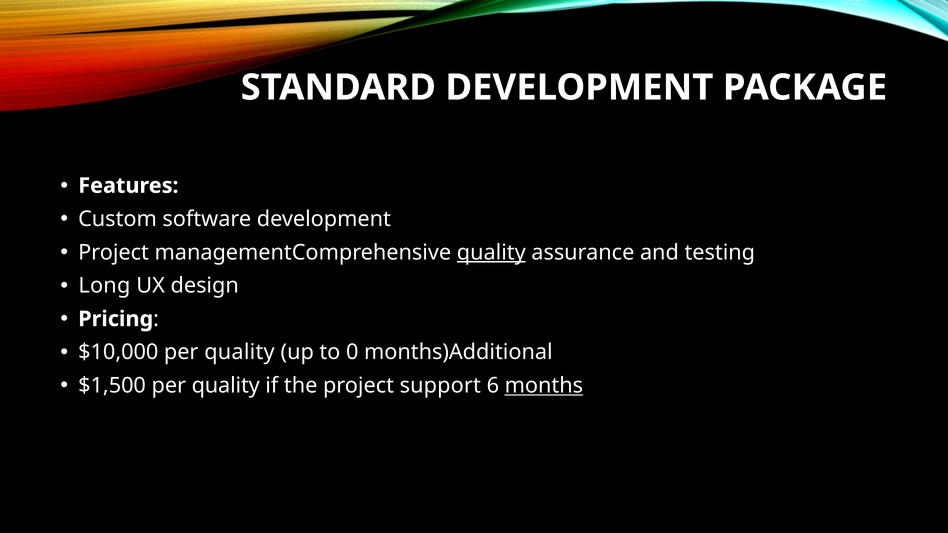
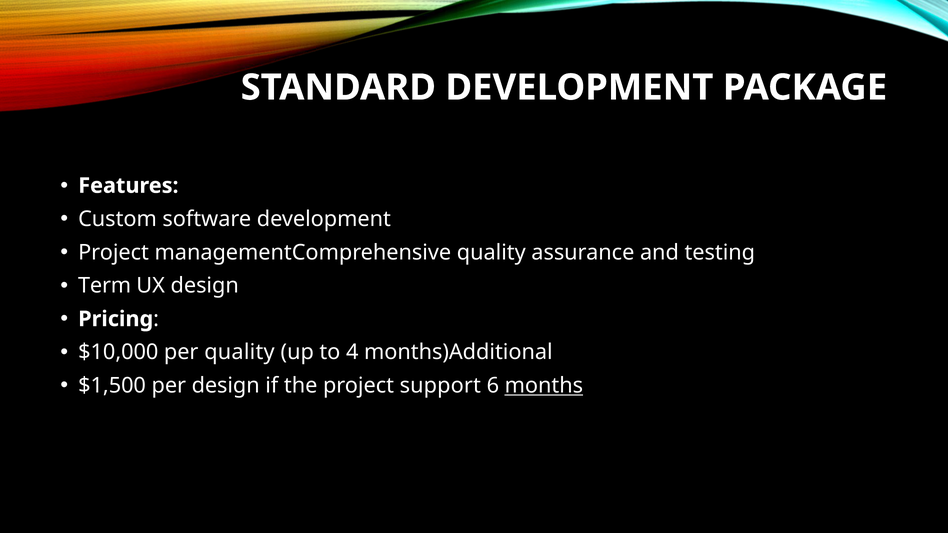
quality underline: present -> none (491, 252)
Long: Long -> Term (105, 286)
0: 0 -> 4 (352, 352)
$1,500 per quality: quality -> design (226, 386)
